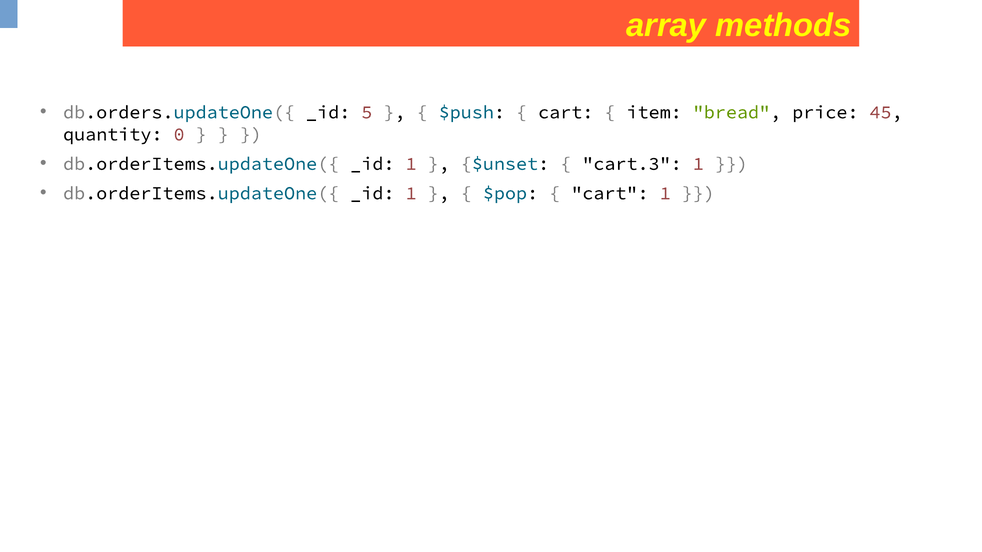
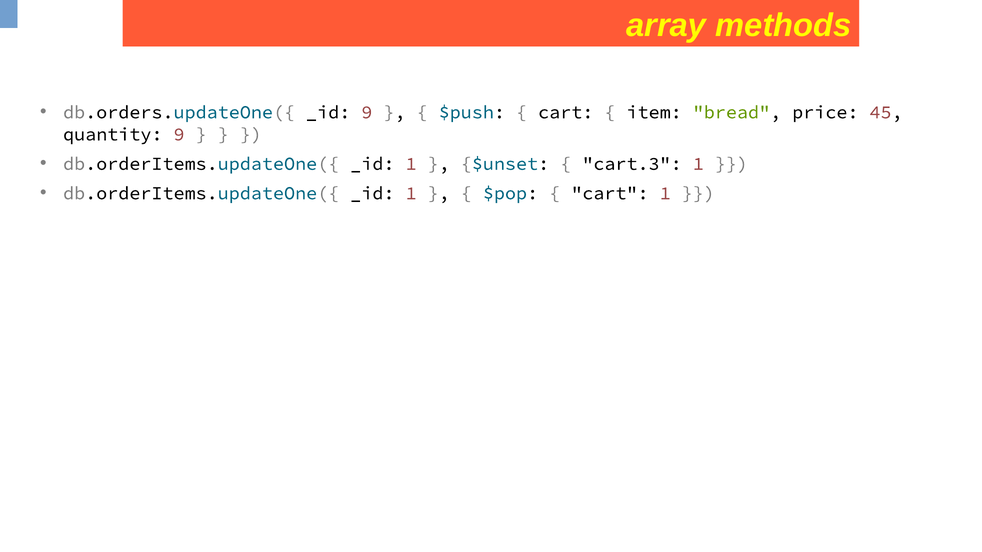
_id 5: 5 -> 9 (367, 112)
quantity 0: 0 -> 9 (179, 134)
